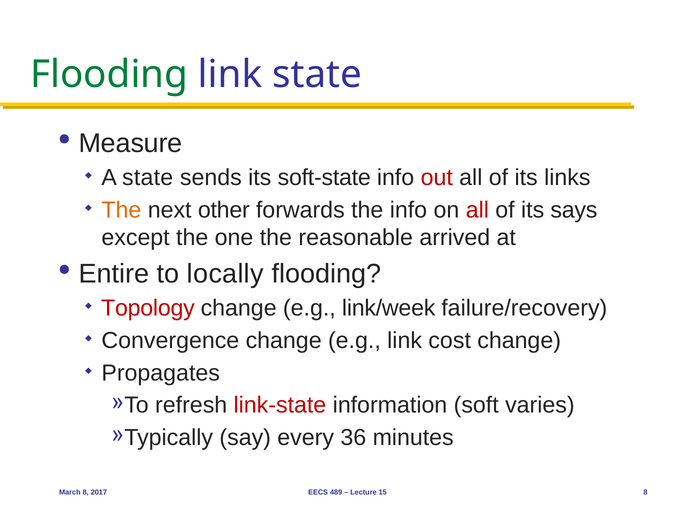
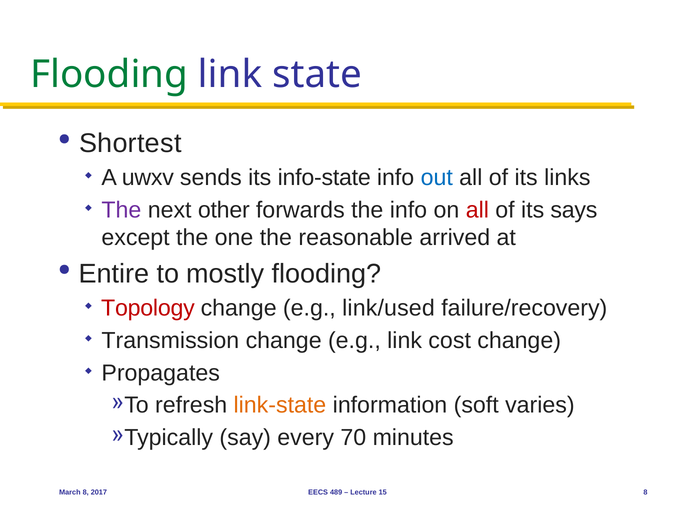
Measure: Measure -> Shortest (130, 143)
A state: state -> uwxv (148, 178)
soft-state: soft-state -> info-state (324, 178)
out colour: red -> blue (437, 178)
The colour: orange -> purple (121, 210)
locally: locally -> mostly (225, 274)
link/week: link/week -> link/used (388, 308)
Convergence: Convergence -> Transmission (170, 341)
link-state colour: red -> orange (280, 406)
36: 36 -> 70 (353, 438)
